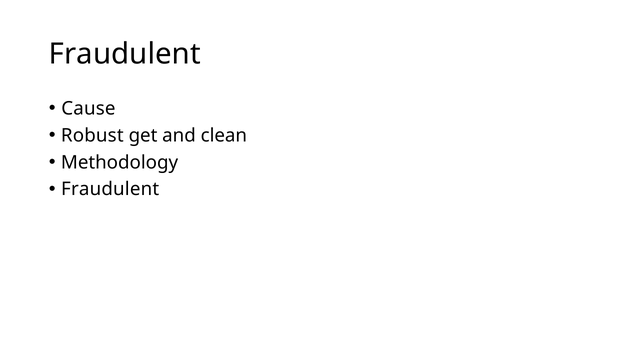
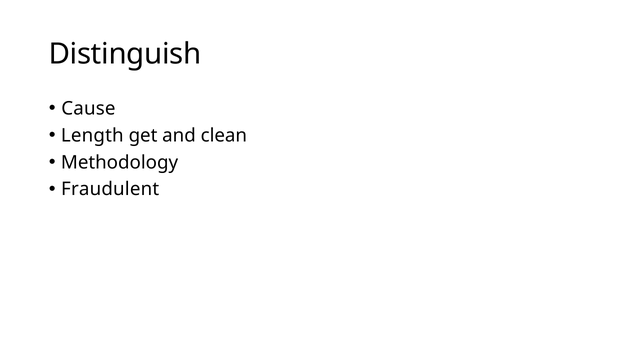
Fraudulent: Fraudulent -> Distinguish (125, 54)
Robust: Robust -> Length (92, 135)
